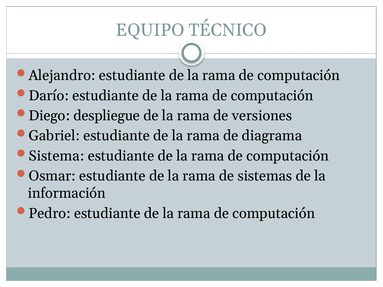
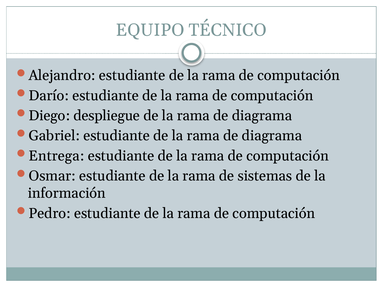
versiones: versiones -> diagrama (262, 116)
Sistema: Sistema -> Entrega (56, 156)
